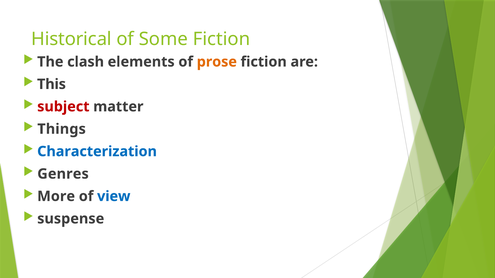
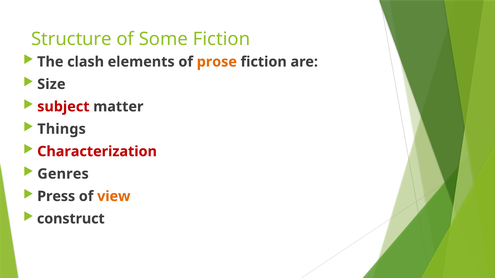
Historical: Historical -> Structure (71, 39)
This: This -> Size (51, 84)
Characterization colour: blue -> red (97, 152)
More: More -> Press (56, 197)
view colour: blue -> orange (114, 197)
suspense: suspense -> construct (71, 219)
